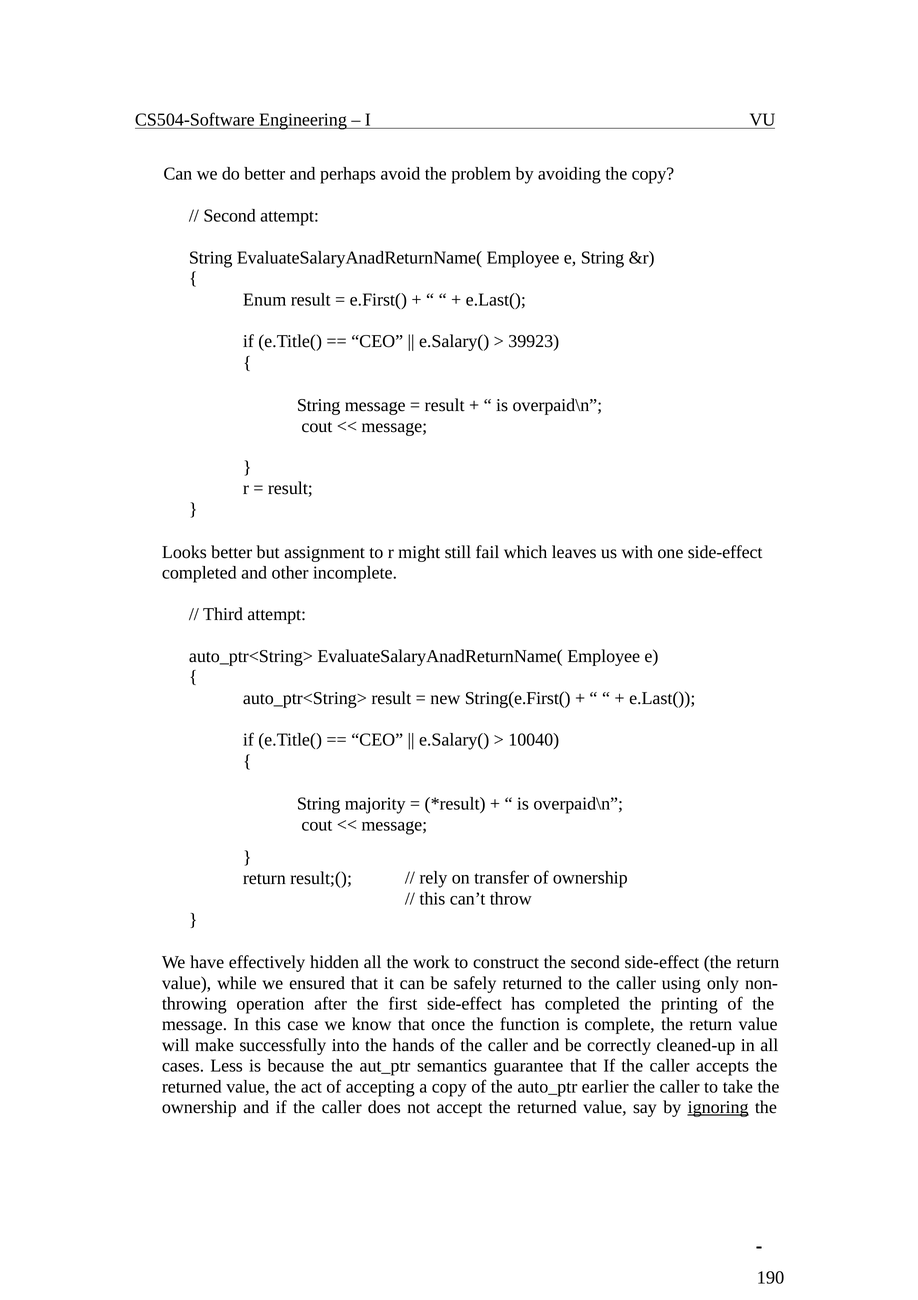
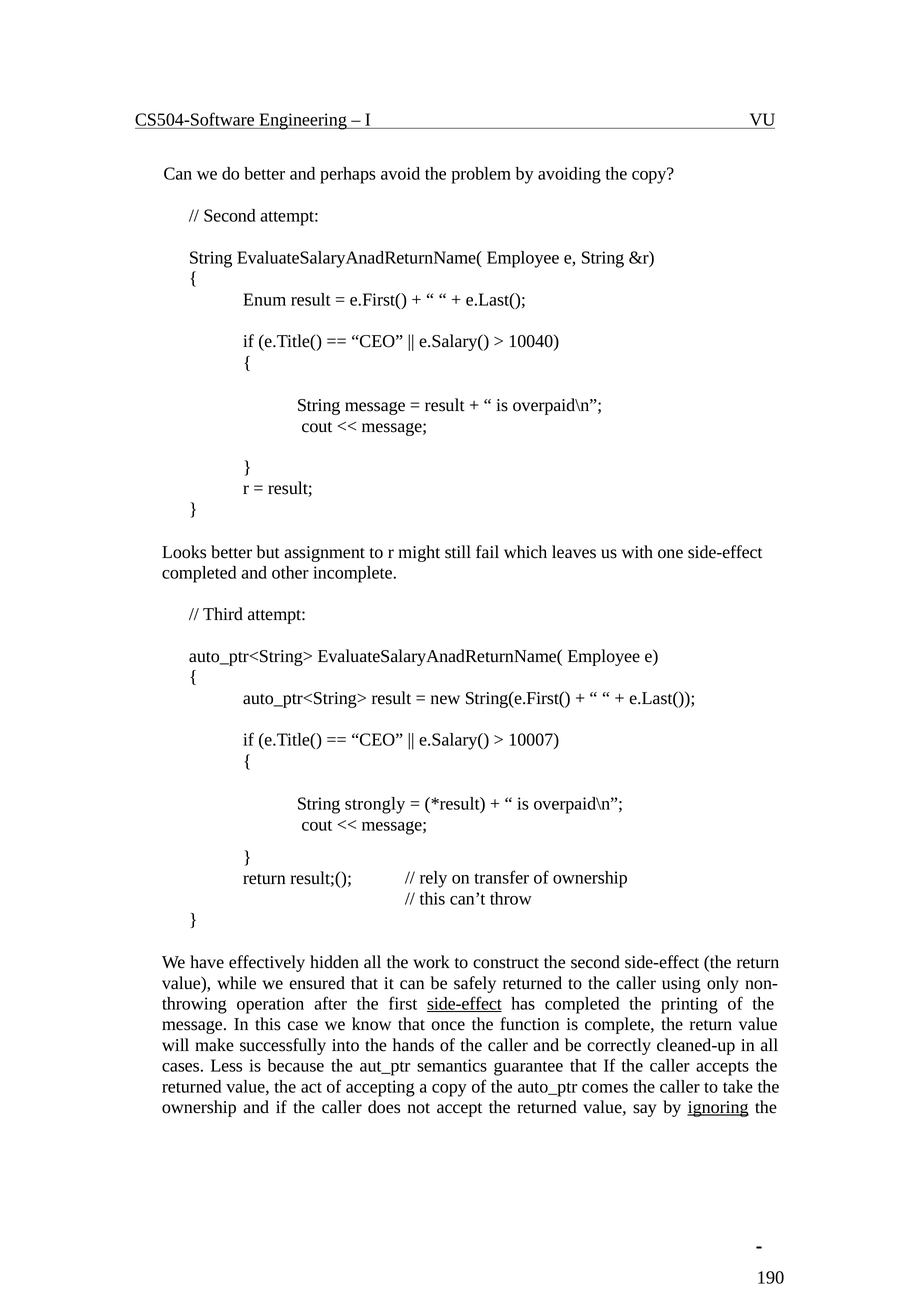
39923: 39923 -> 10040 (534, 341)
10040: 10040 -> 10007 (534, 739)
majority: majority -> strongly (375, 803)
side-effect underline: none -> present (464, 1003)
earlier: earlier -> comes (605, 1086)
